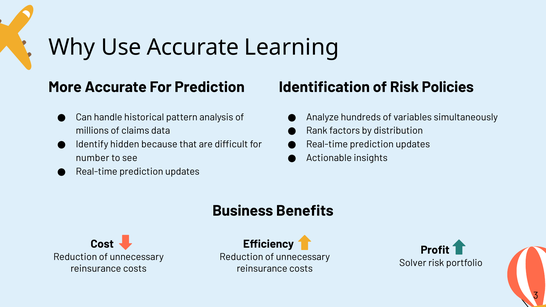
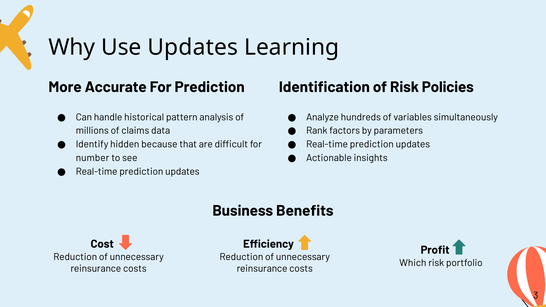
Use Accurate: Accurate -> Updates (193, 47)
distribution: distribution -> parameters (398, 131)
Solver: Solver -> Which (413, 263)
